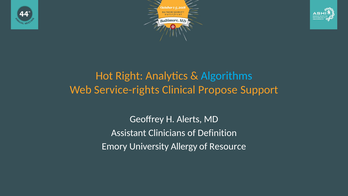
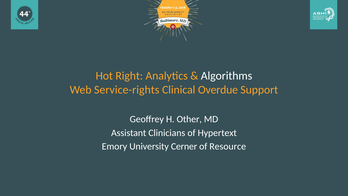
Algorithms colour: light blue -> white (227, 76)
Propose: Propose -> Overdue (218, 90)
Alerts: Alerts -> Other (189, 119)
Definition: Definition -> Hypertext (217, 133)
Allergy: Allergy -> Cerner (184, 146)
